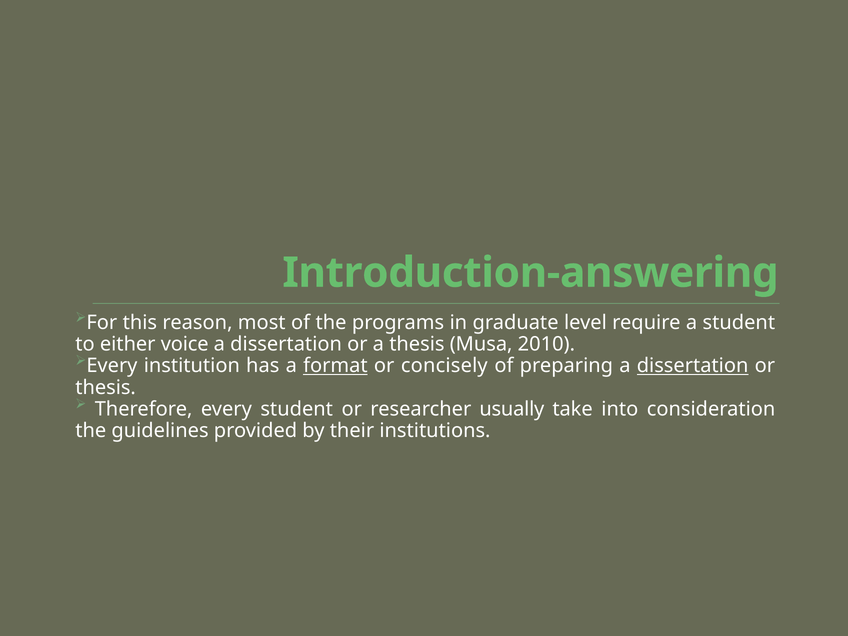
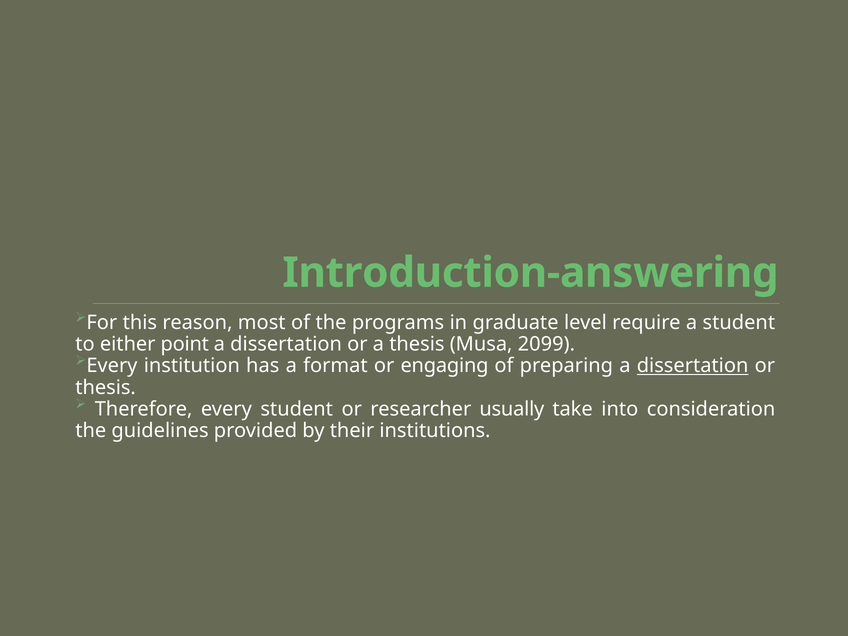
voice: voice -> point (185, 344)
2010: 2010 -> 2099 (546, 344)
format underline: present -> none (335, 366)
concisely: concisely -> engaging (445, 366)
